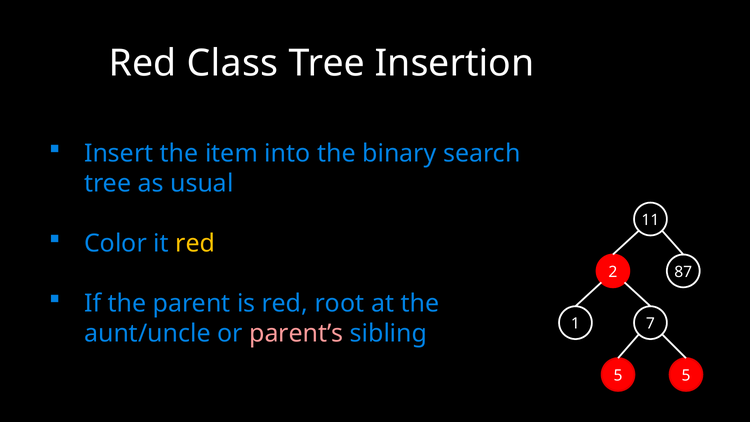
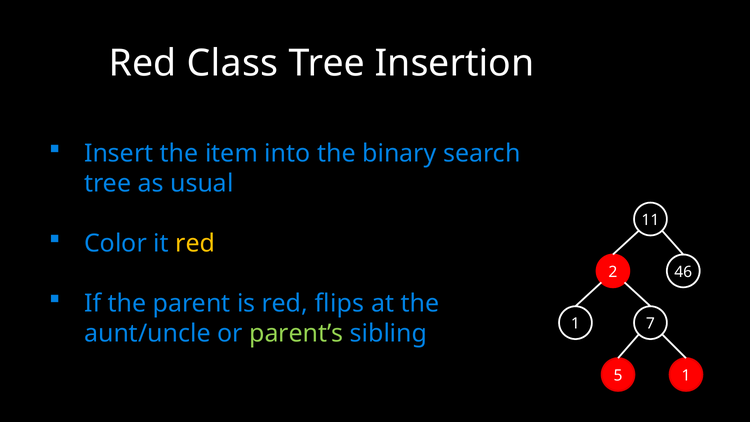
87: 87 -> 46 (683, 272)
root: root -> flips (339, 303)
parent’s colour: pink -> light green (296, 333)
5 5: 5 -> 1 (686, 375)
